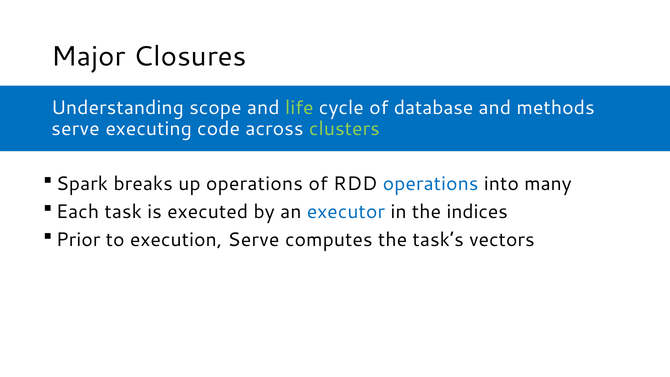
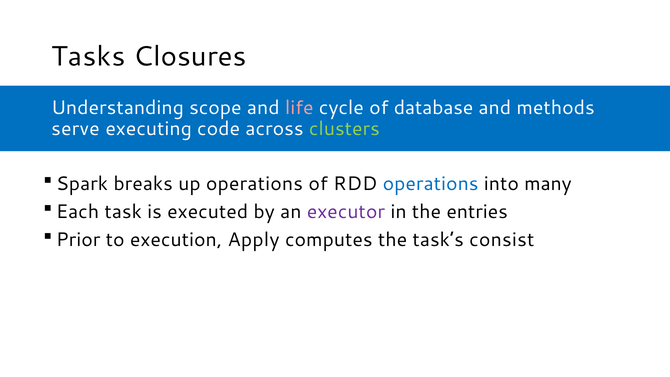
Major: Major -> Tasks (88, 56)
life colour: light green -> pink (299, 108)
executor colour: blue -> purple (346, 212)
indices: indices -> entries (477, 212)
execution Serve: Serve -> Apply (254, 240)
vectors: vectors -> consist (502, 240)
